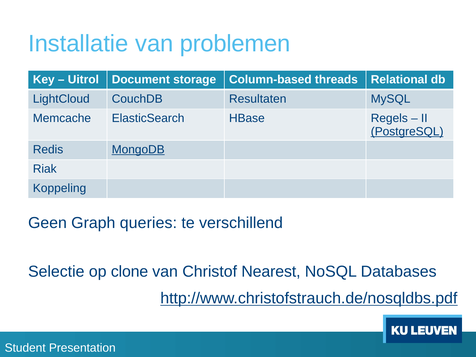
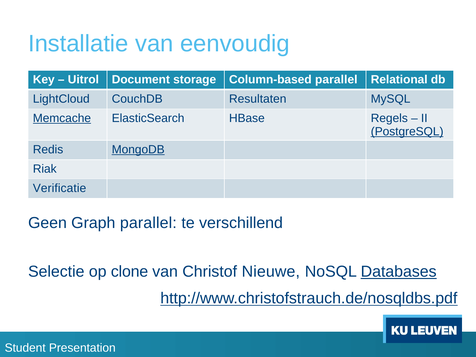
problemen: problemen -> eenvoudig (235, 44)
Column-based threads: threads -> parallel (336, 79)
Memcache underline: none -> present (62, 118)
Koppeling: Koppeling -> Verificatie (60, 188)
Graph queries: queries -> parallel (148, 223)
Nearest: Nearest -> Nieuwe (271, 272)
Databases underline: none -> present (399, 272)
